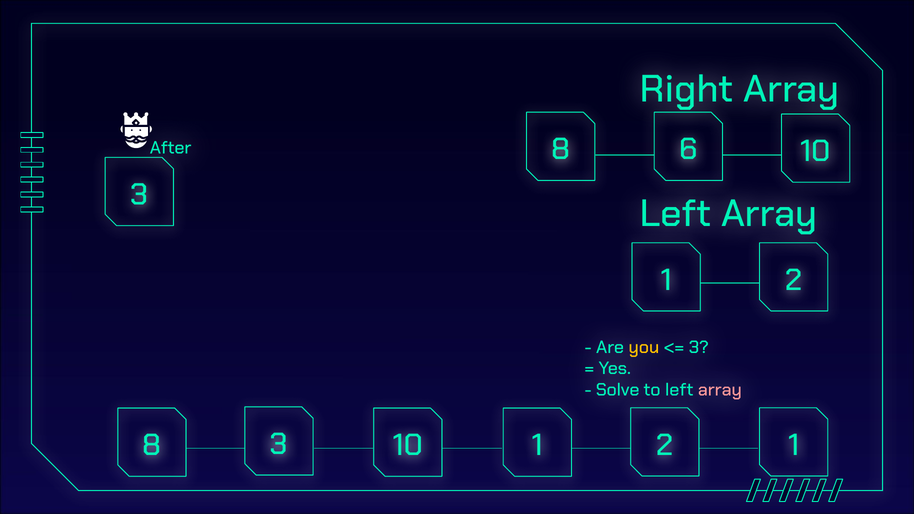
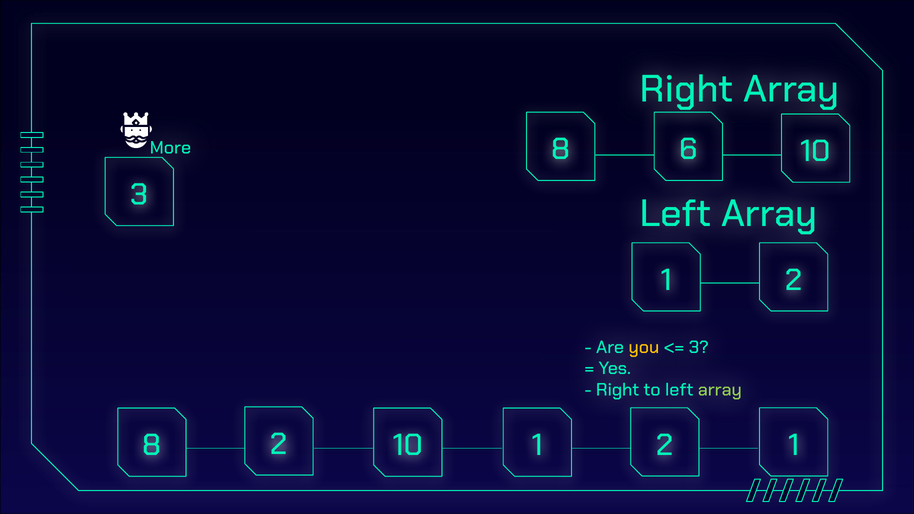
After: After -> More (171, 148)
Solve: Solve -> Right (618, 390)
array colour: pink -> light green (720, 390)
8 3: 3 -> 2 (279, 444)
